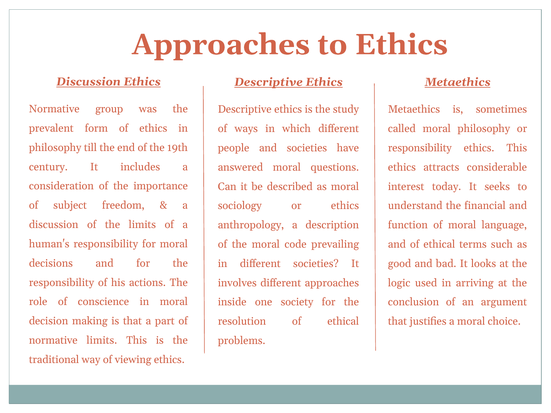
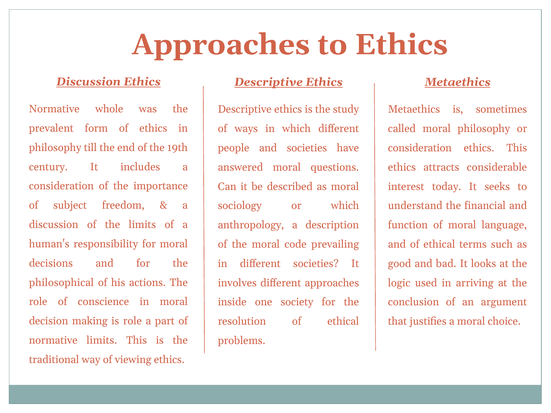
group: group -> whole (109, 109)
responsibility: responsibility -> consideration (420, 148)
or ethics: ethics -> which (345, 206)
responsibility: responsibility -> philosophical (61, 283)
is that: that -> role (132, 321)
